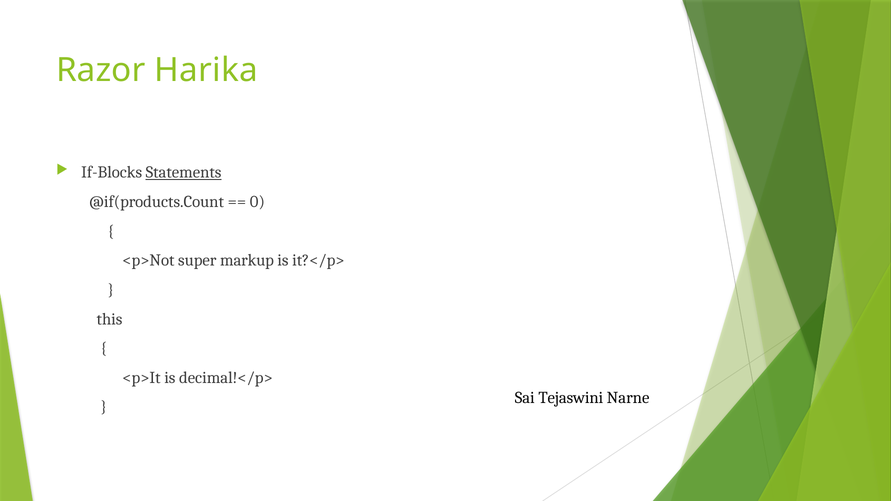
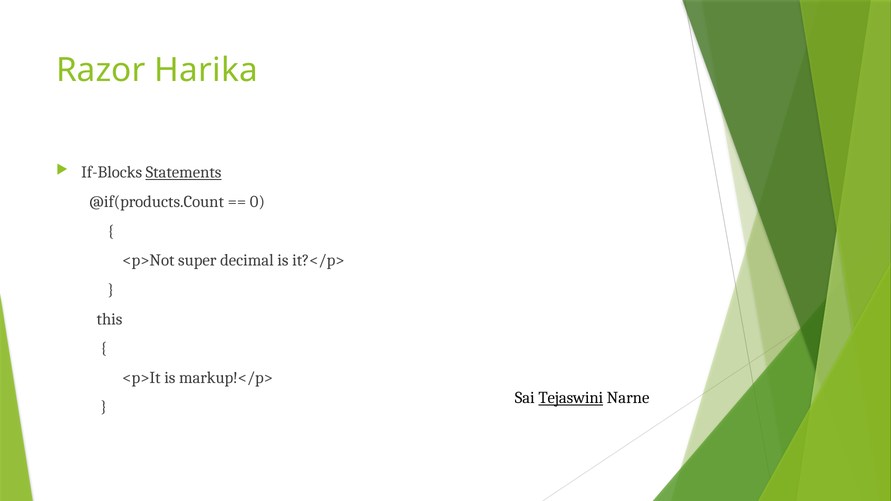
markup: markup -> decimal (247, 260)
decimal!</p>: decimal!</p> -> markup!</p> (226, 378)
Tejaswini underline: none -> present (571, 398)
